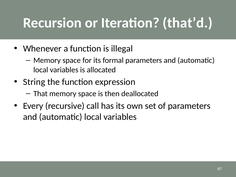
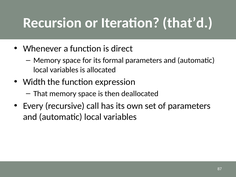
illegal: illegal -> direct (122, 49)
String: String -> Width (34, 82)
